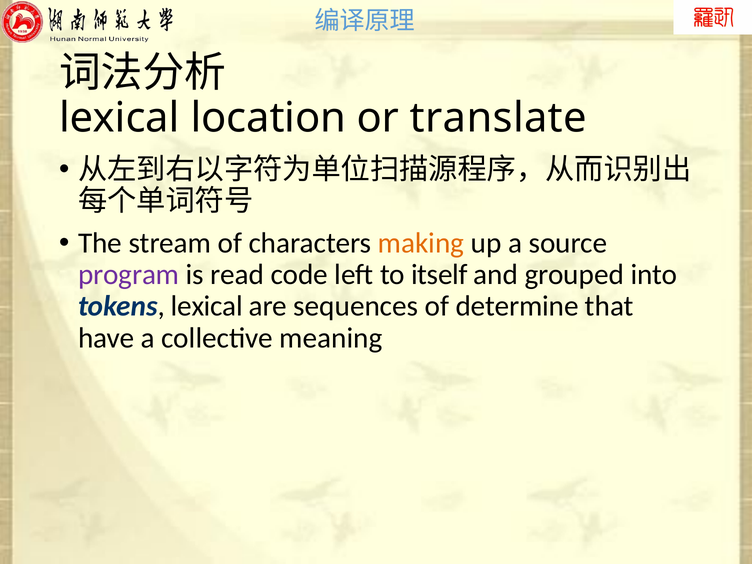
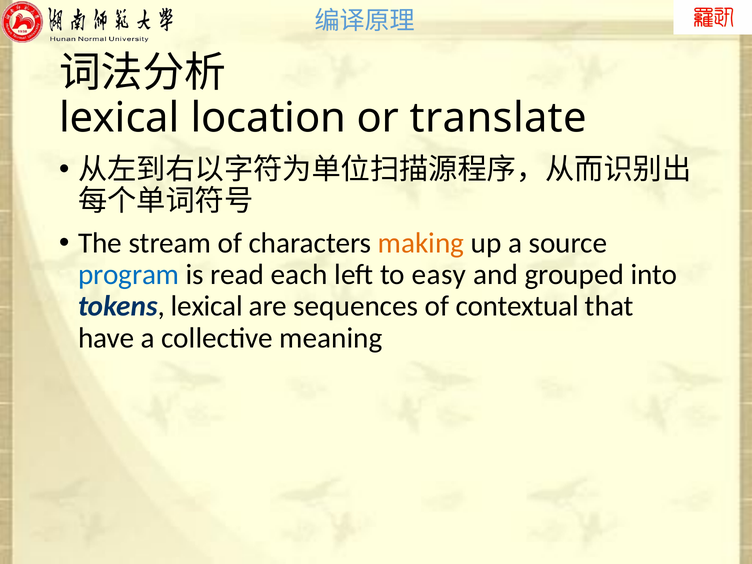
program colour: purple -> blue (129, 275)
code: code -> each (299, 275)
itself: itself -> easy (439, 275)
determine: determine -> contextual (517, 306)
